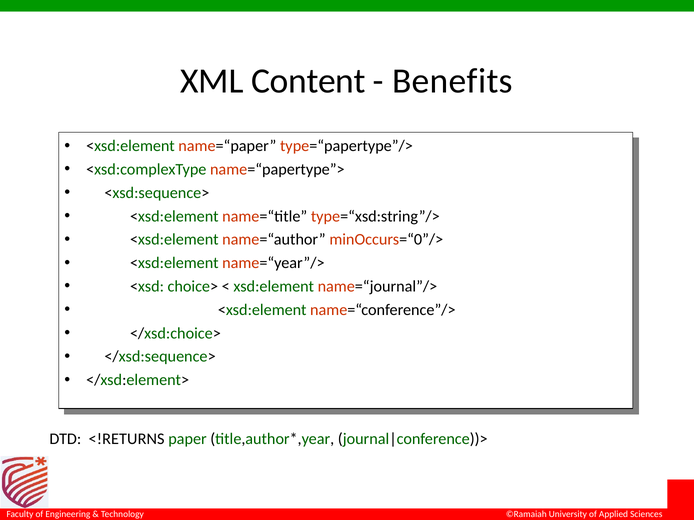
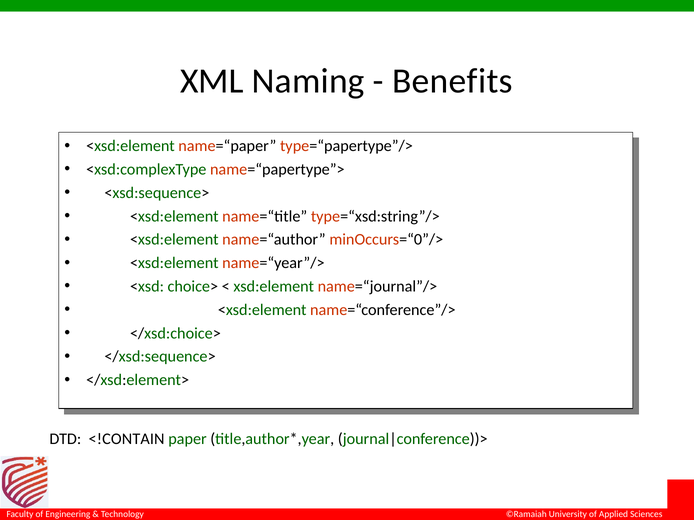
Content: Content -> Naming (308, 81)
<!RETURNS: <!RETURNS -> <!CONTAIN (127, 439)
